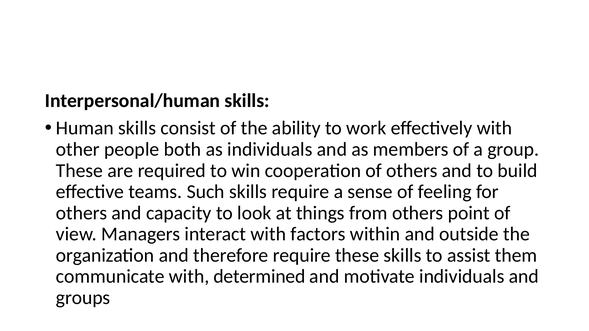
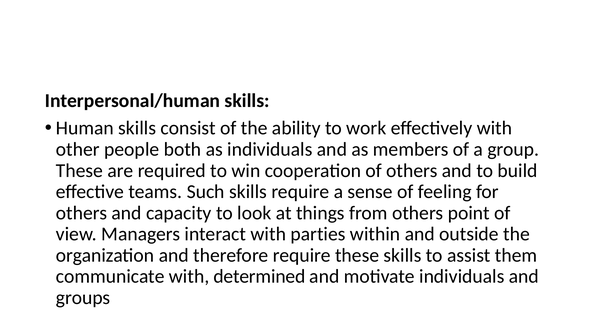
factors: factors -> parties (318, 234)
